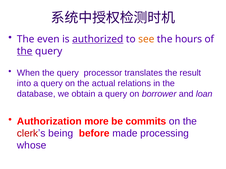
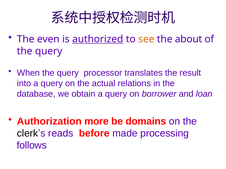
hours: hours -> about (189, 39)
the underline: present -> none (25, 51)
commits: commits -> domains (146, 122)
clerk colour: red -> black (28, 134)
being: being -> reads (61, 134)
whose: whose -> follows (32, 146)
